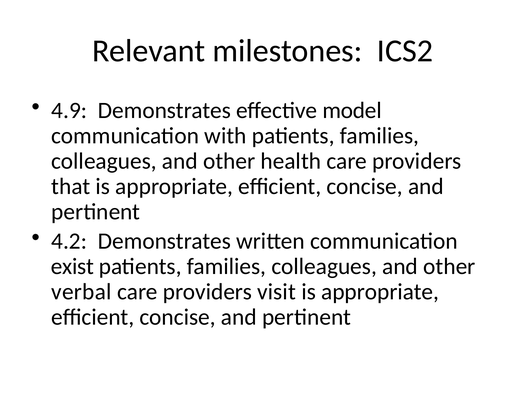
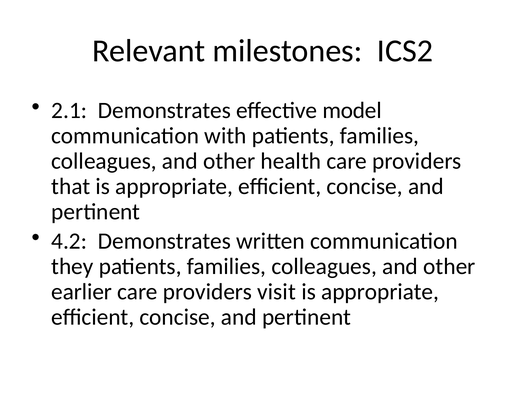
4.9: 4.9 -> 2.1 (69, 110)
exist: exist -> they (72, 266)
verbal: verbal -> earlier (82, 291)
